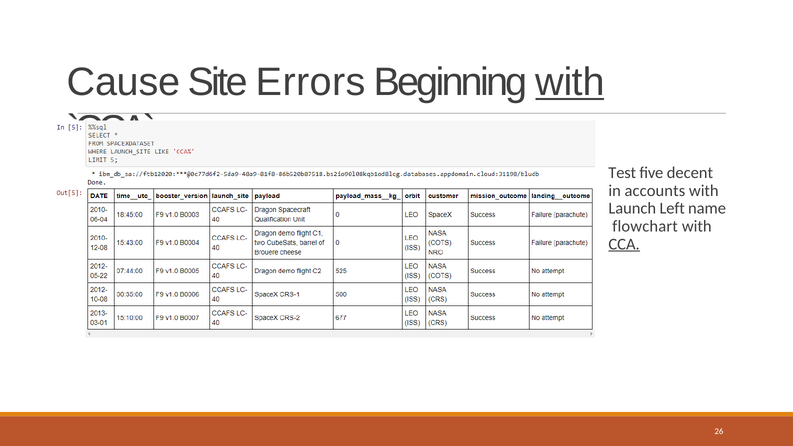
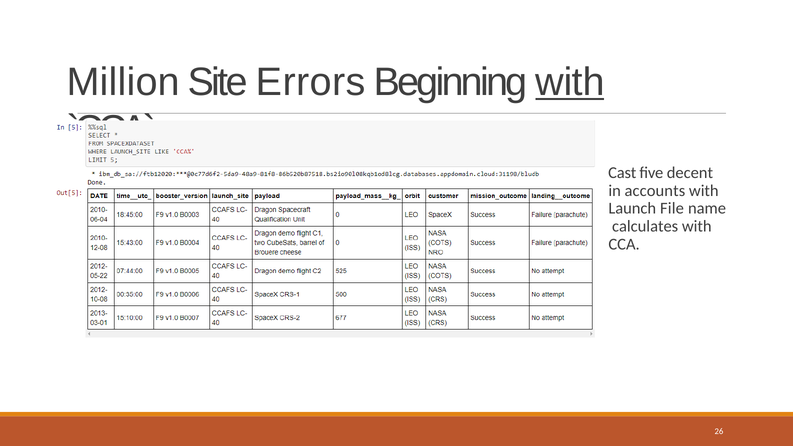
Cause: Cause -> Million (123, 82)
Test: Test -> Cast (622, 173)
Left: Left -> File (672, 208)
flowchart: flowchart -> calculates (645, 226)
CCA underline: present -> none (624, 244)
